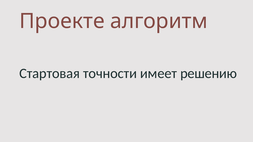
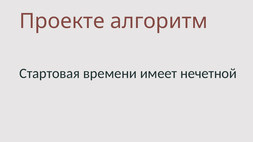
точности: точности -> времени (110, 74)
решению: решению -> нечетной (208, 74)
